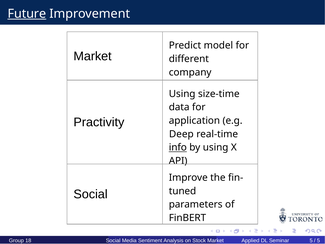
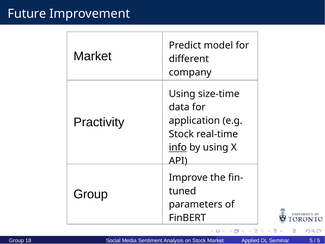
Future underline: present -> none (27, 14)
Deep: Deep -> Stock (181, 134)
Social: Social -> Group (91, 194)
